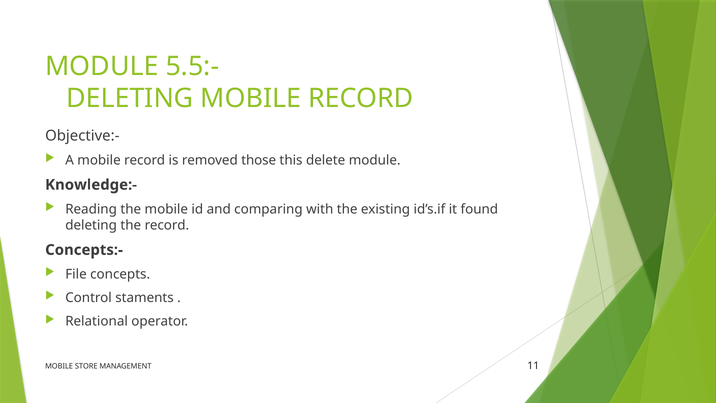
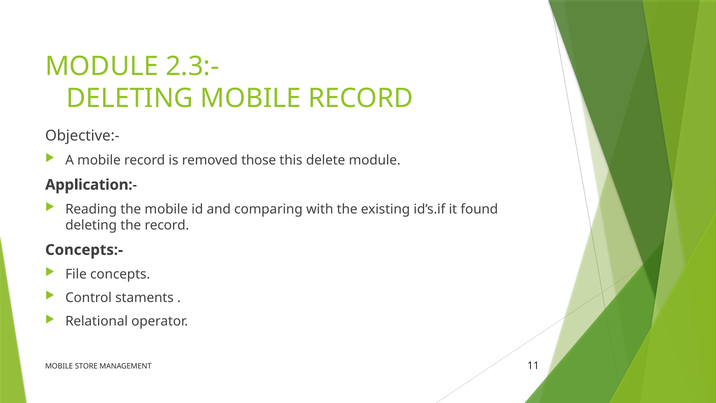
5.5:-: 5.5:- -> 2.3:- (192, 66)
Knowledge:-: Knowledge:- -> Application:- (91, 185)
